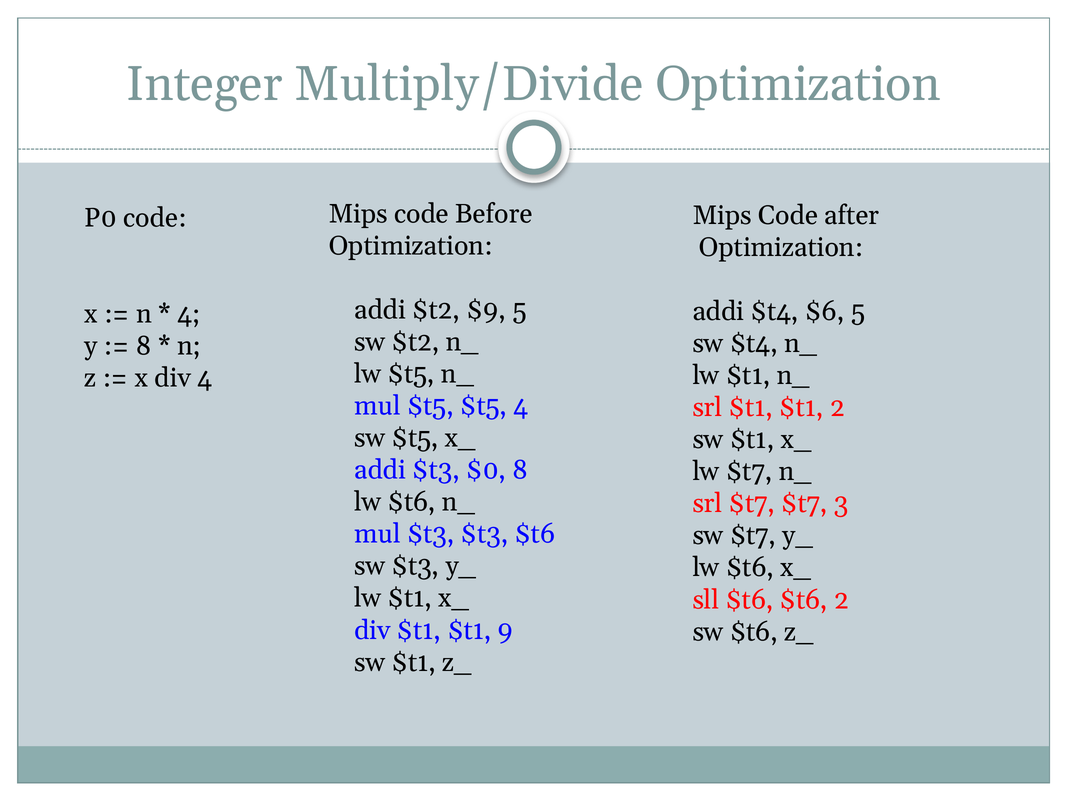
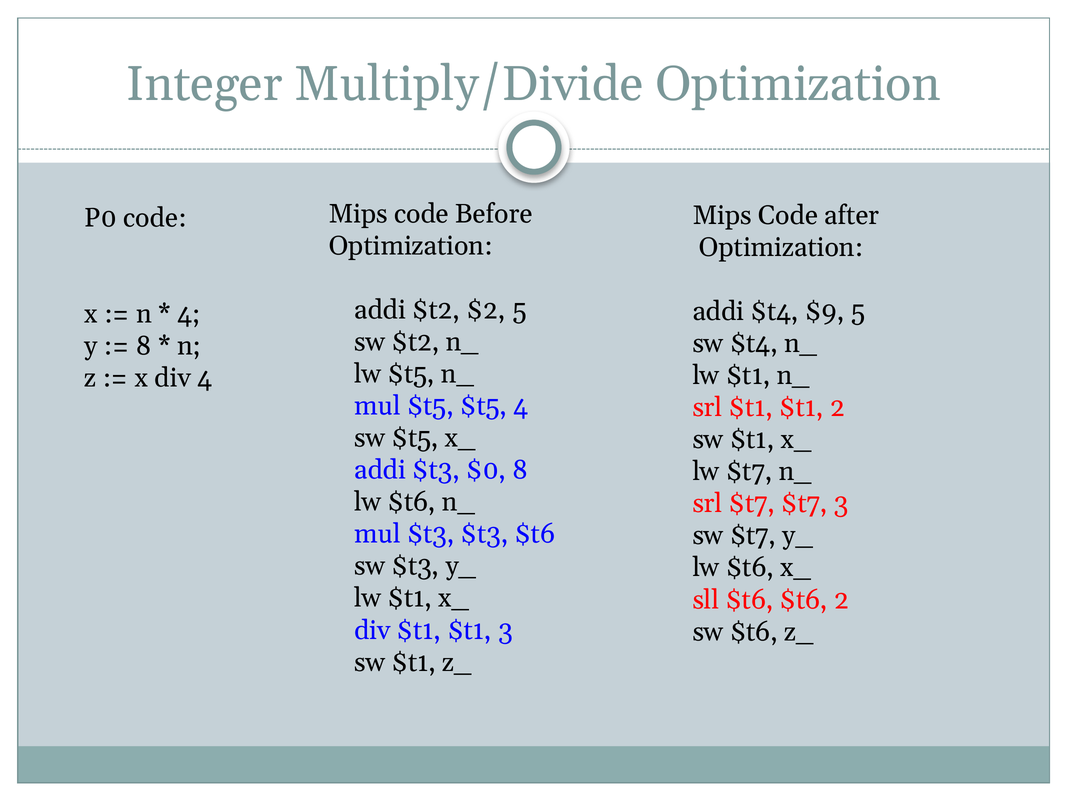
$9: $9 -> $2 (486, 310)
$6: $6 -> $9 (825, 311)
$t1 9: 9 -> 3 (505, 630)
